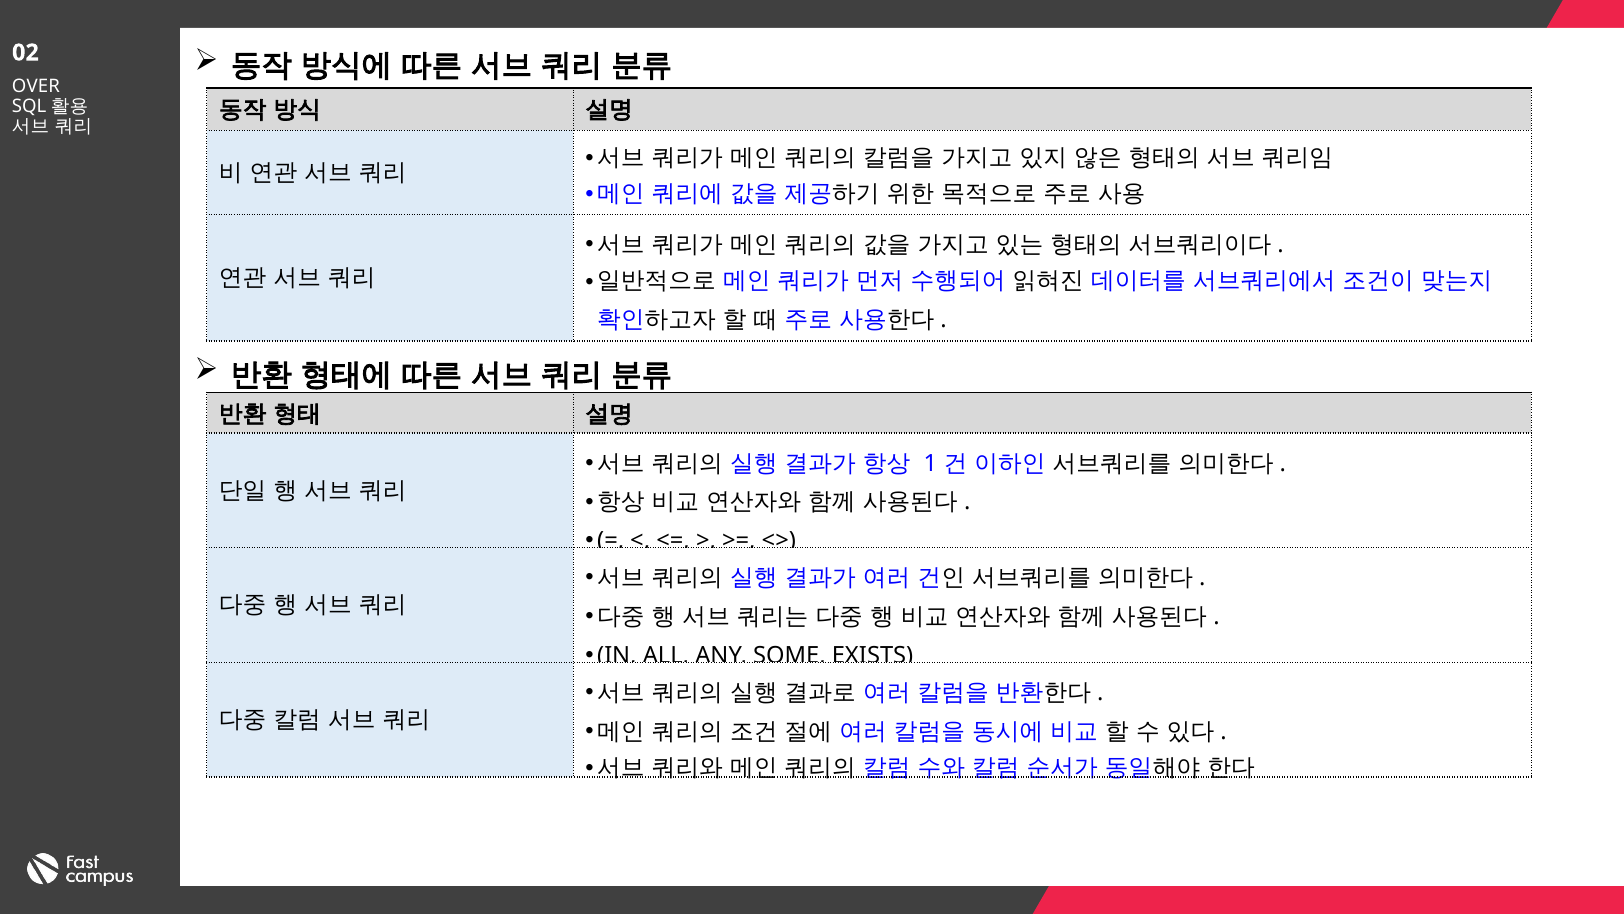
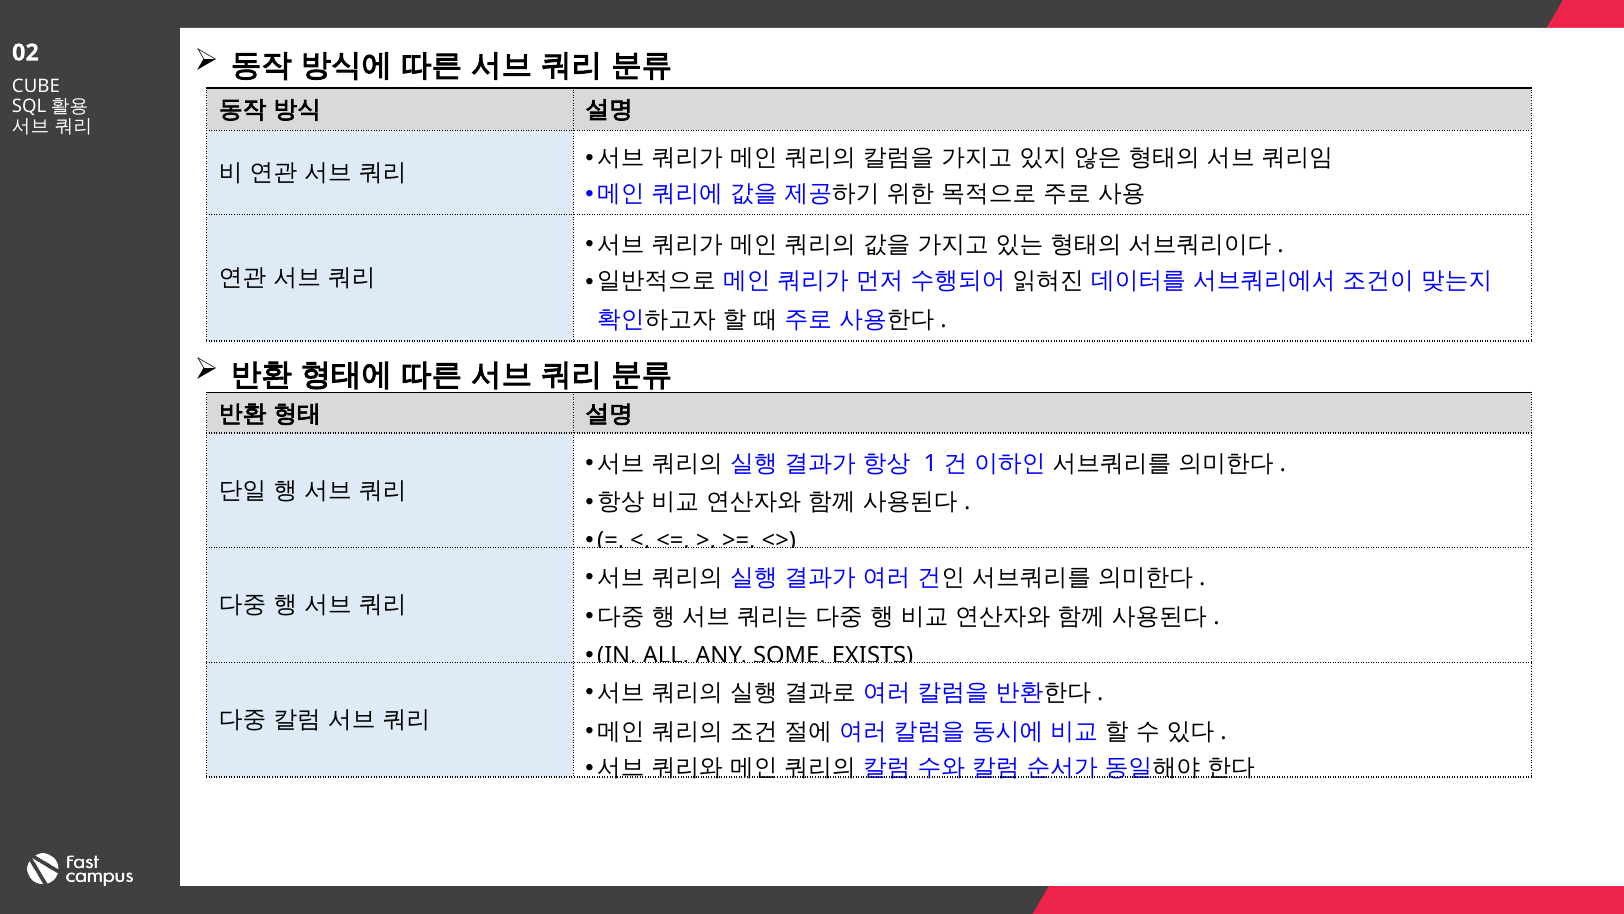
OVER: OVER -> CUBE (36, 86)
